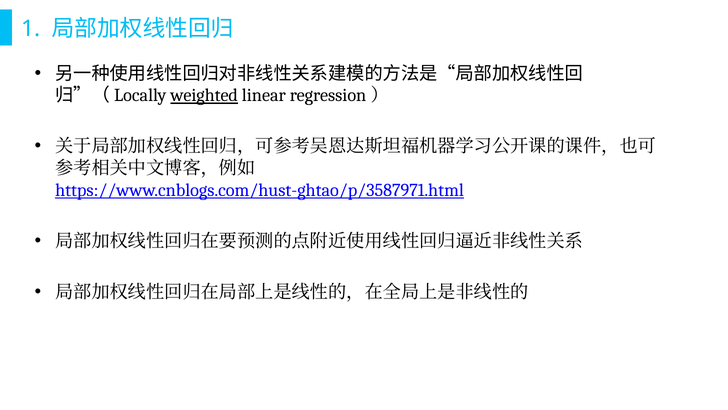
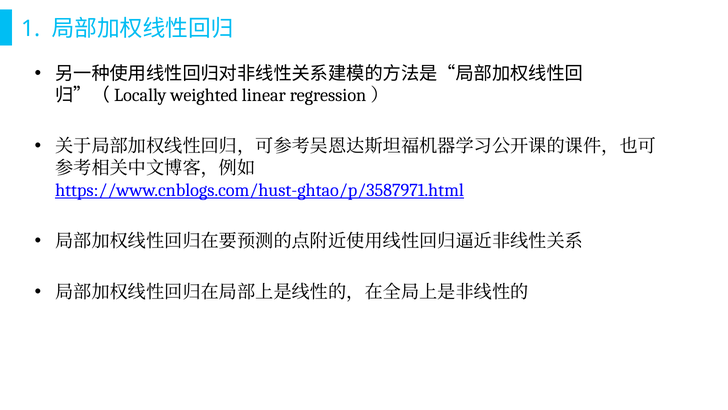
weighted underline: present -> none (204, 95)
